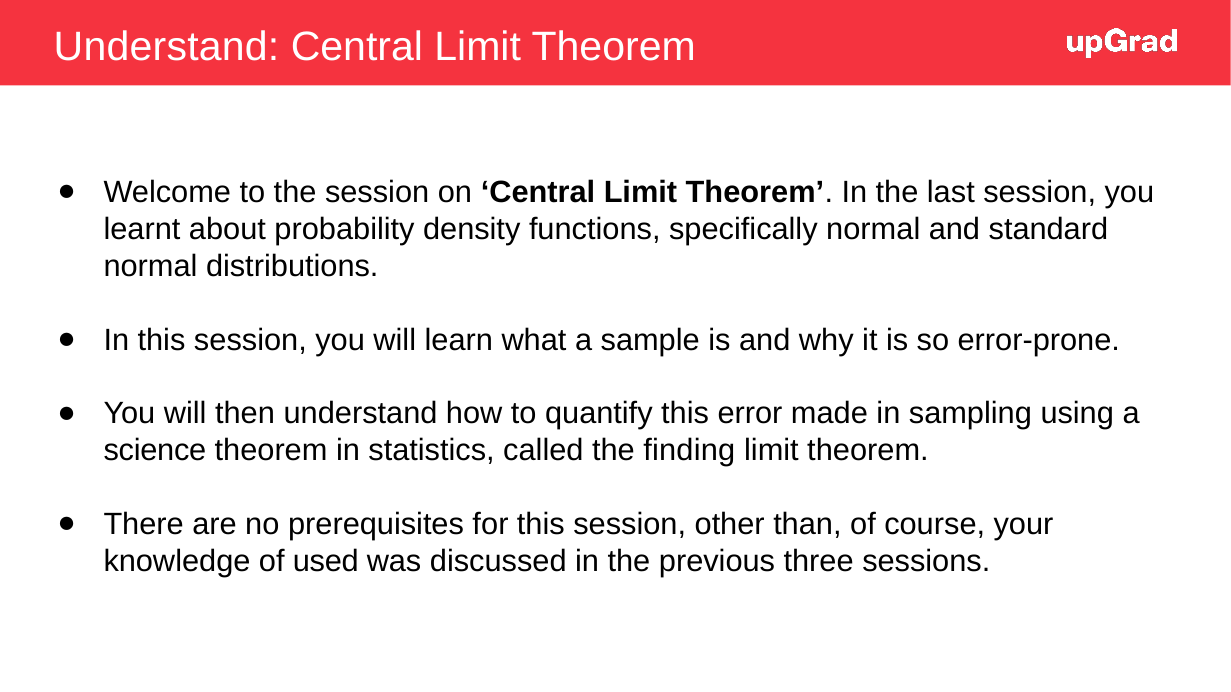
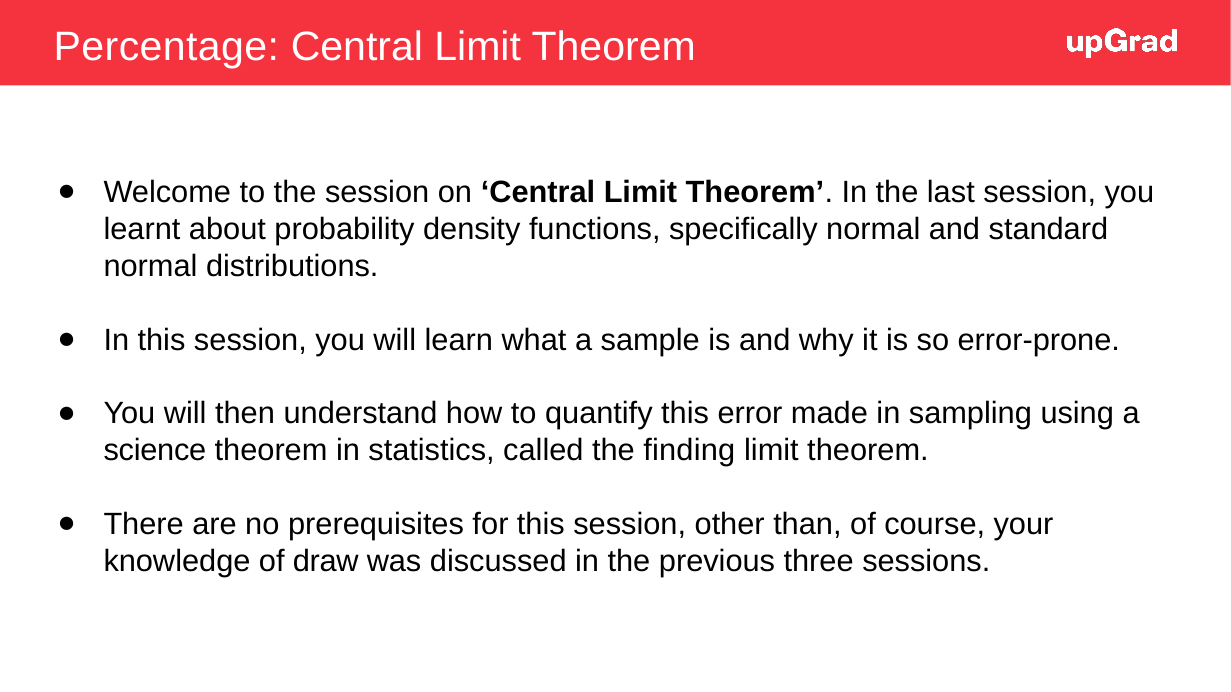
Understand: Understand -> Percentage (166, 47)
used: used -> draw (326, 562)
